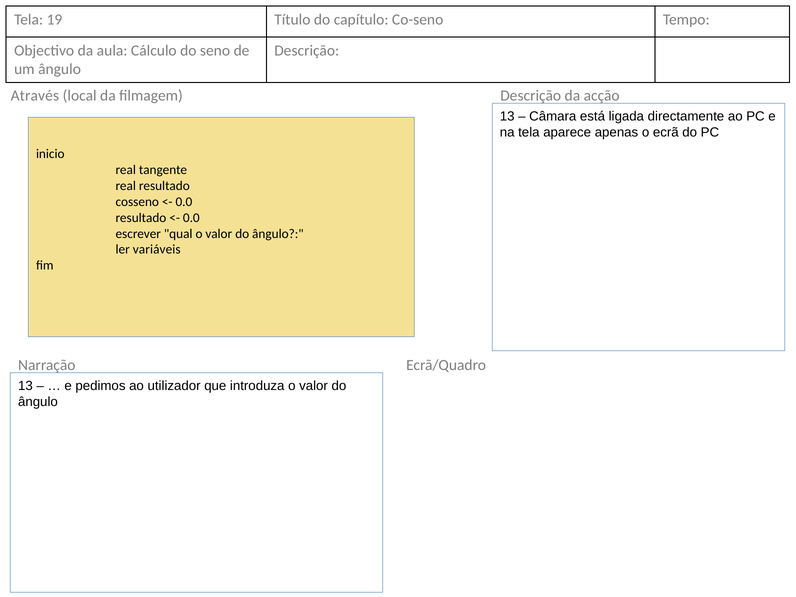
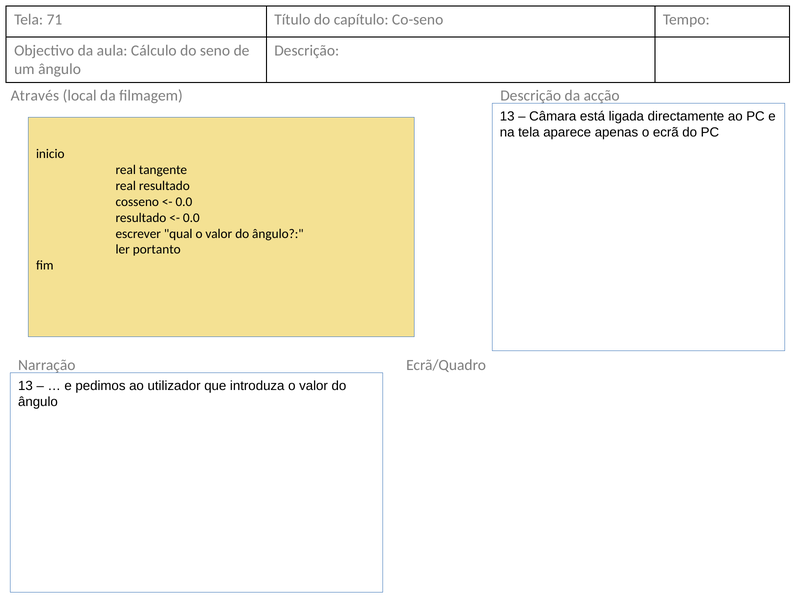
19: 19 -> 71 (54, 20)
variáveis: variáveis -> portanto (157, 250)
